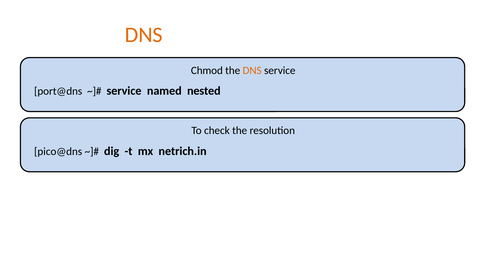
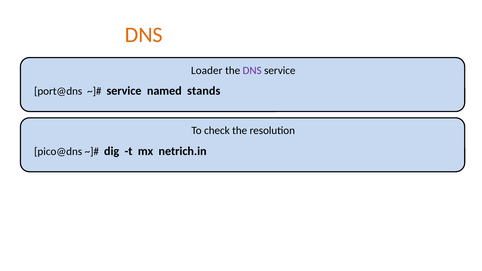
Chmod: Chmod -> Loader (207, 70)
DNS colour: orange -> purple (252, 70)
nested: nested -> stands (204, 91)
